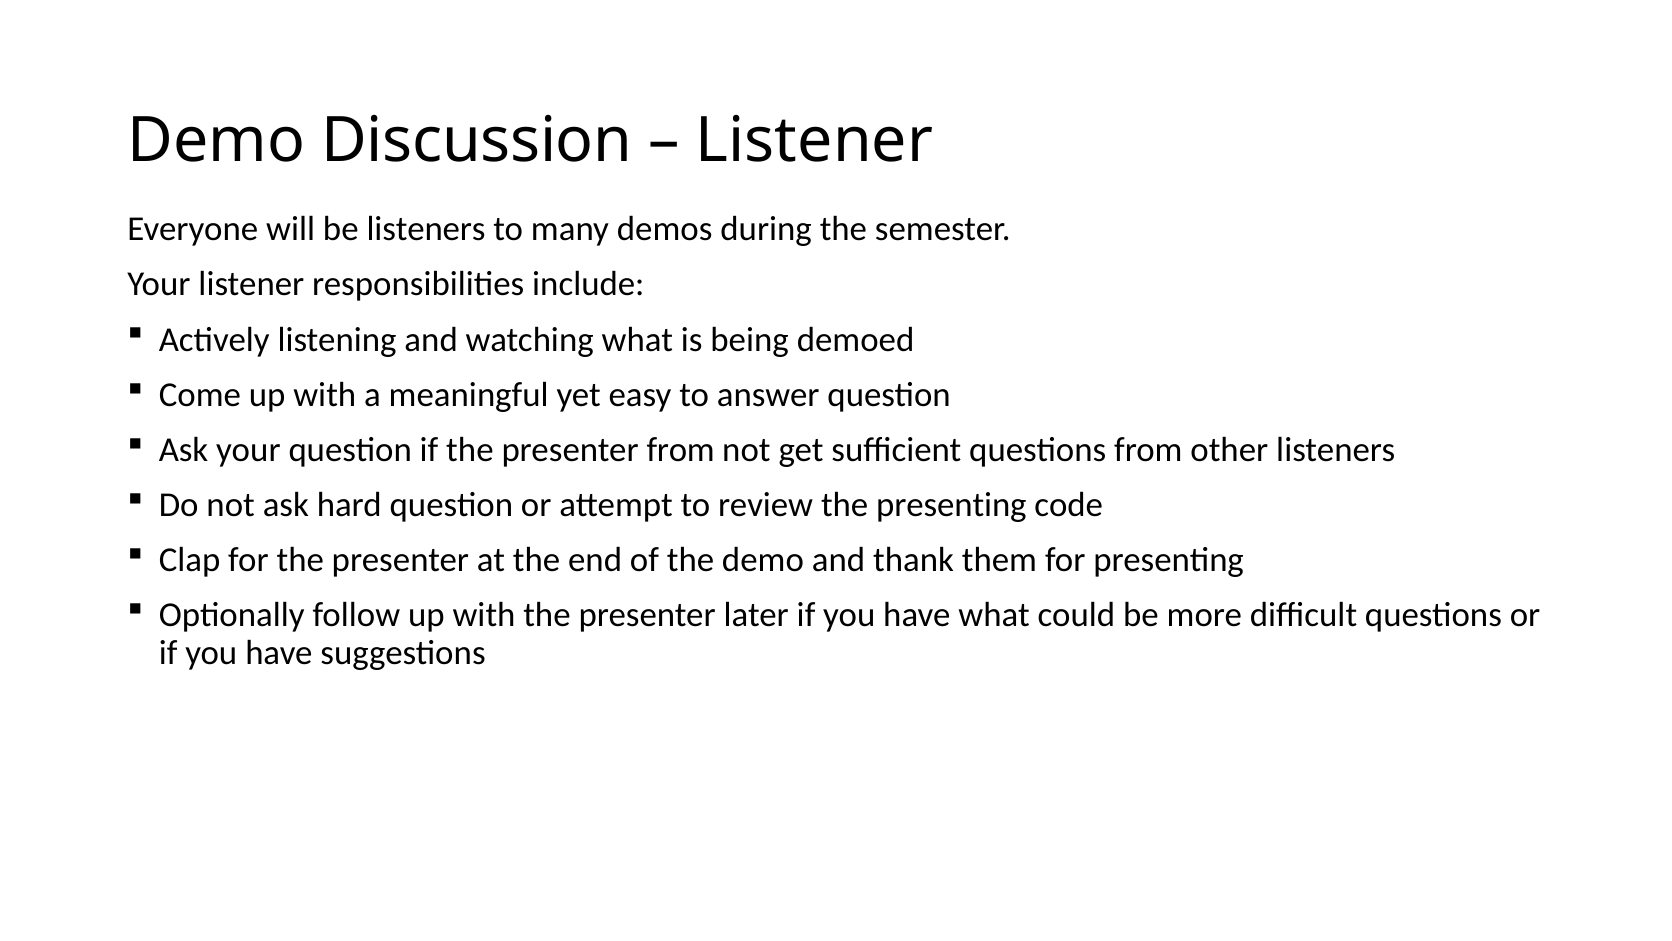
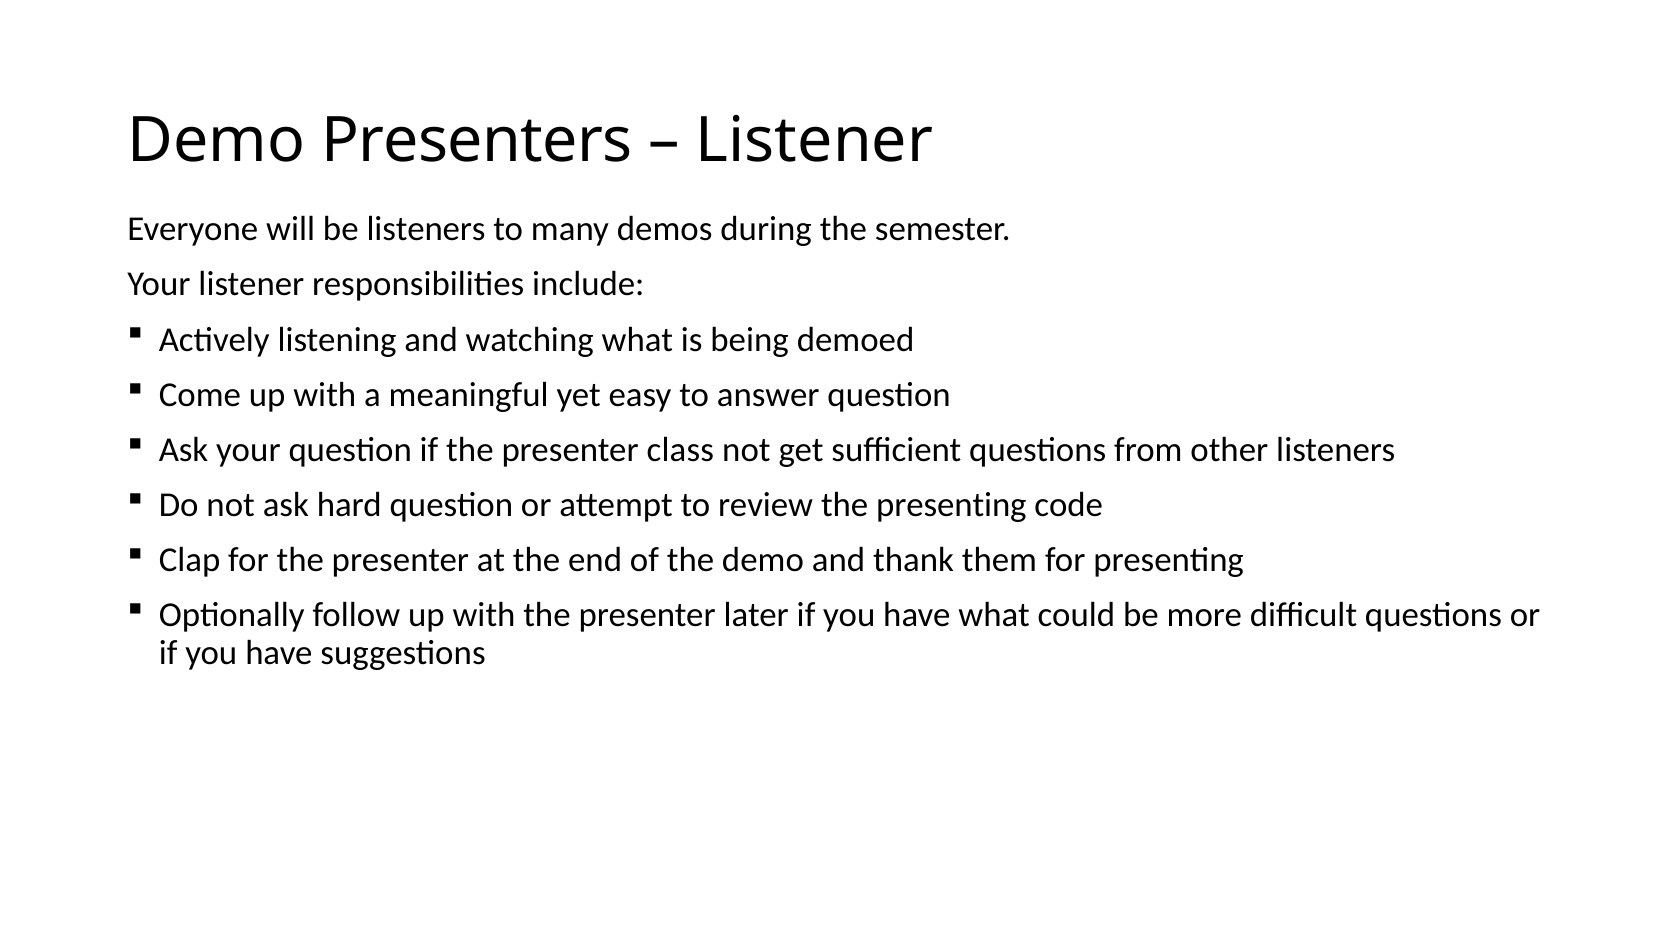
Discussion: Discussion -> Presenters (477, 141)
presenter from: from -> class (680, 450)
